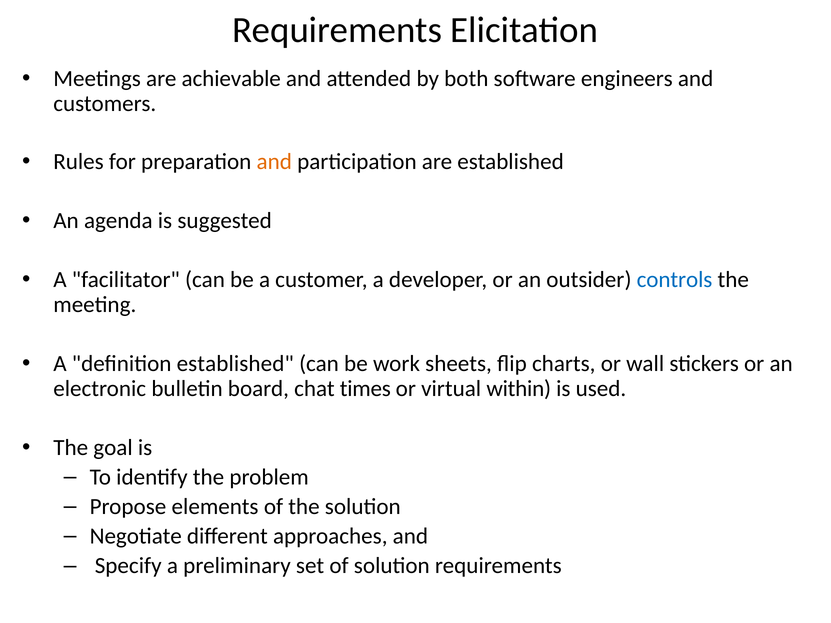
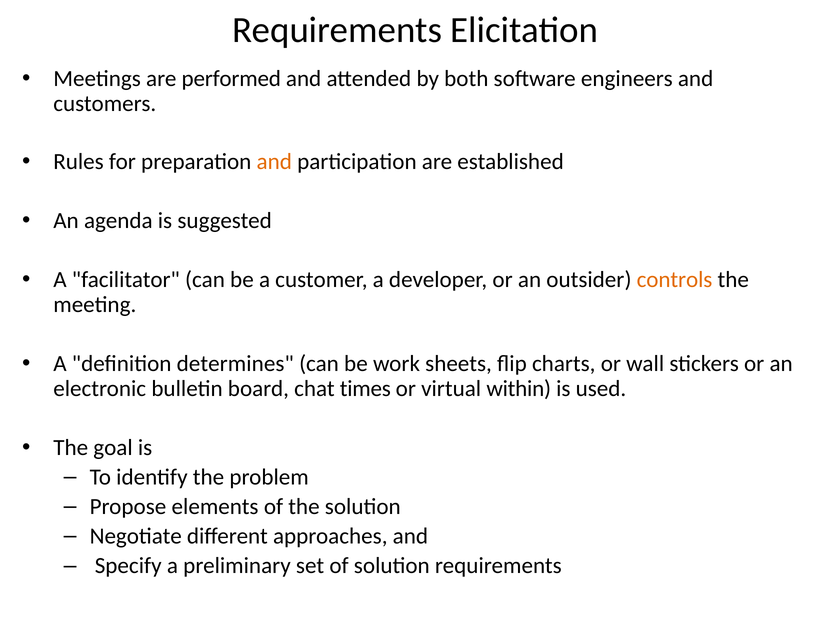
achievable: achievable -> performed (231, 79)
controls colour: blue -> orange (675, 280)
definition established: established -> determines (235, 364)
